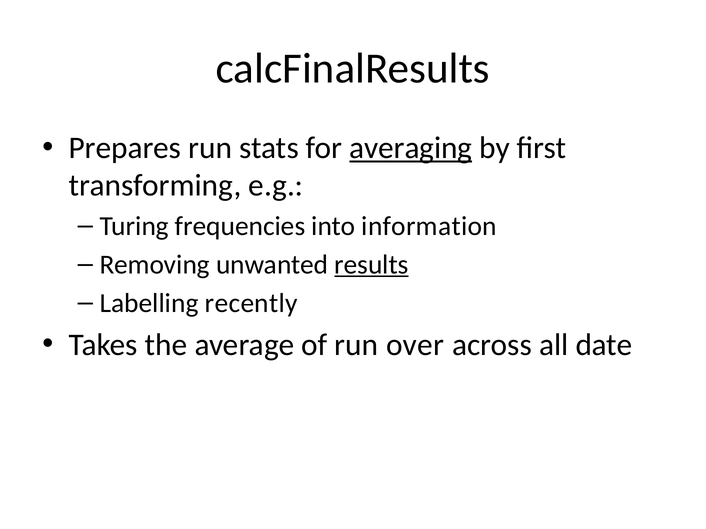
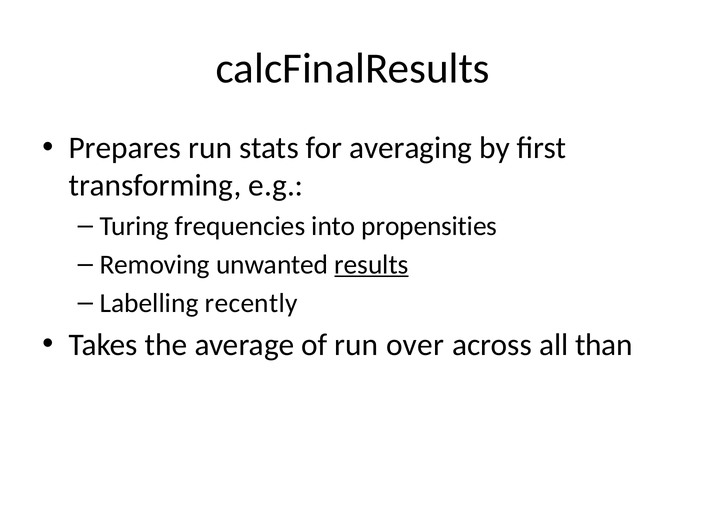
averaging underline: present -> none (411, 148)
information: information -> propensities (429, 226)
date: date -> than (604, 345)
